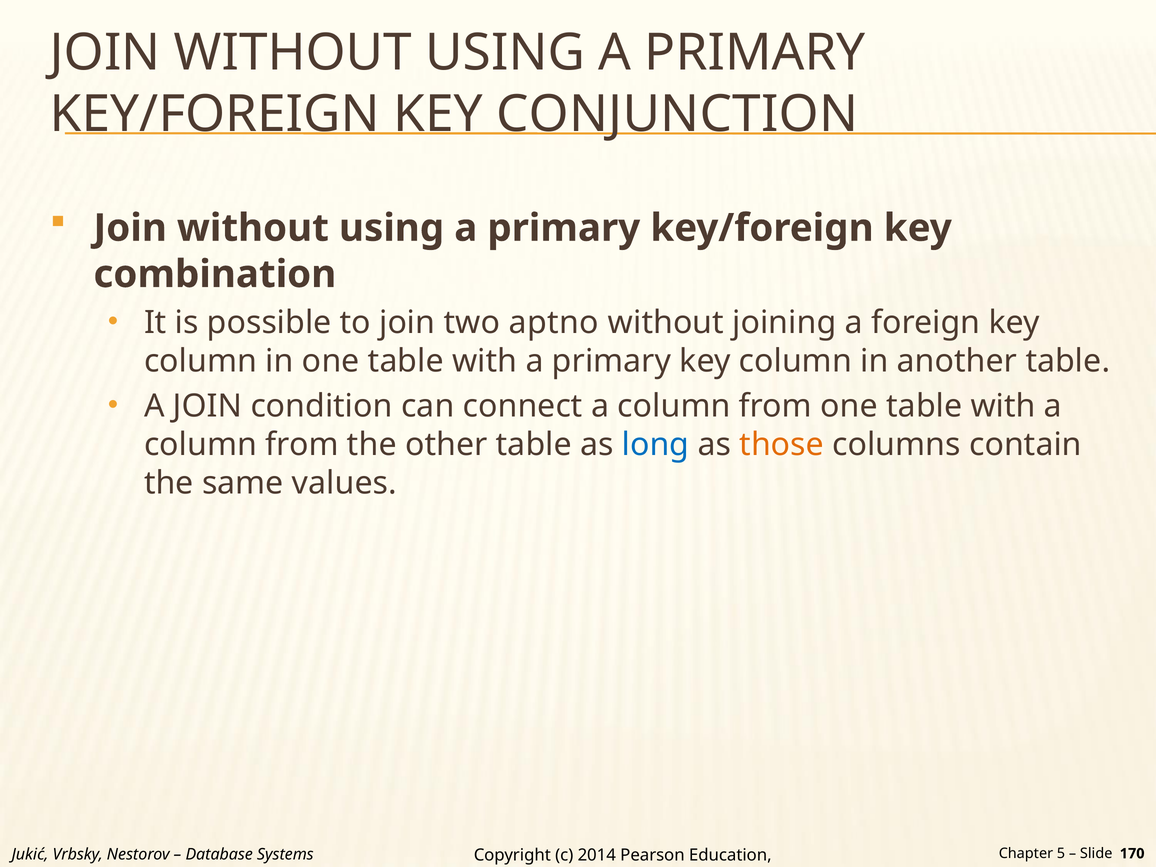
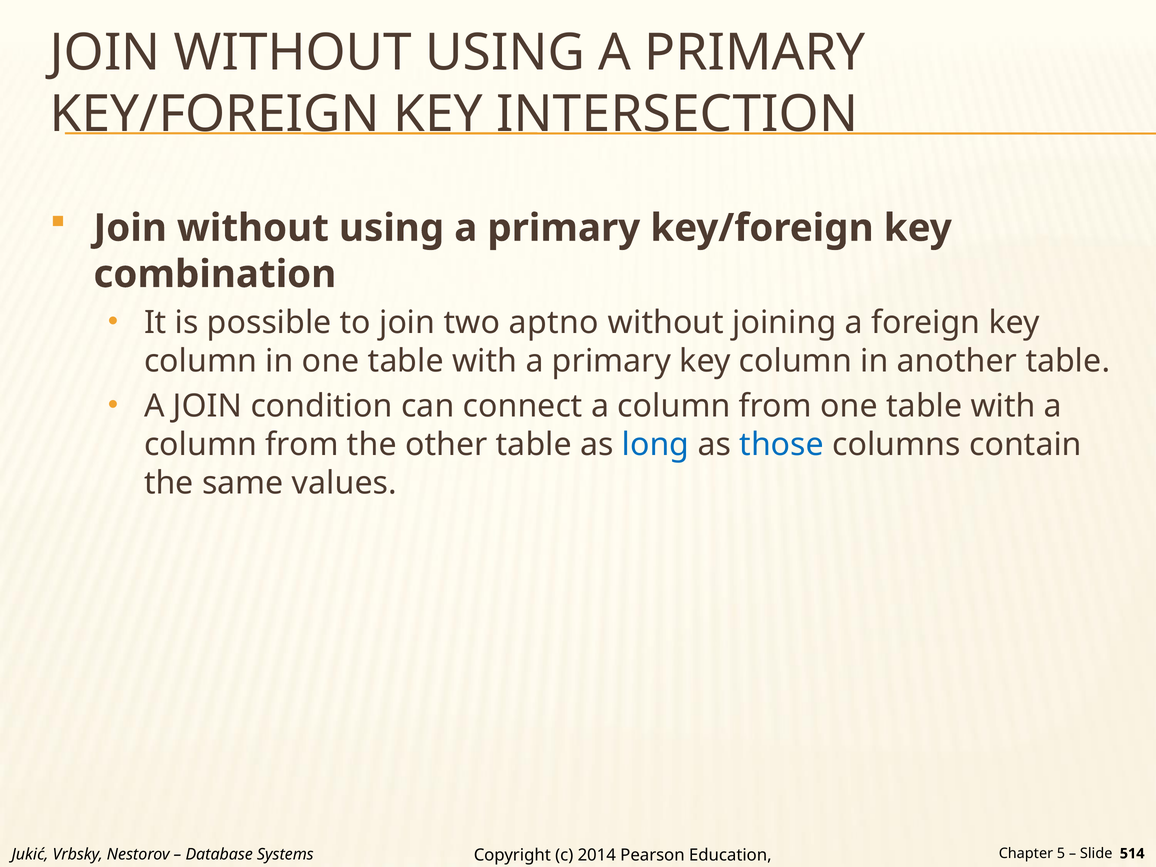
CONJUNCTION: CONJUNCTION -> INTERSECTION (677, 114)
those colour: orange -> blue (782, 445)
170: 170 -> 514 (1132, 854)
